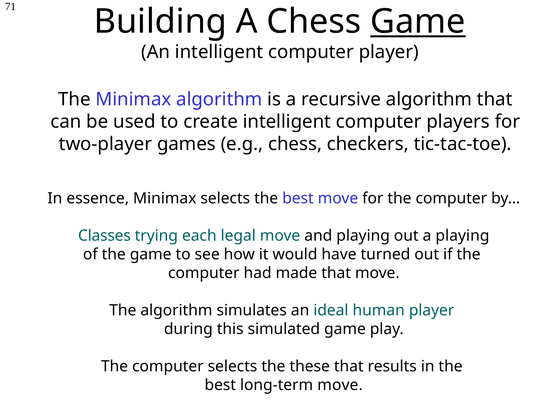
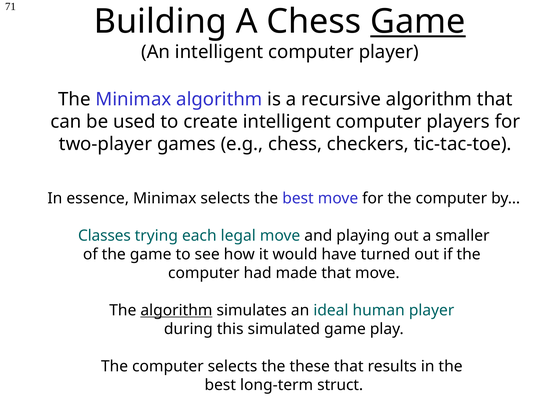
a playing: playing -> smaller (462, 236)
algorithm underline: none -> present (176, 310)
long-term move: move -> struct (340, 385)
